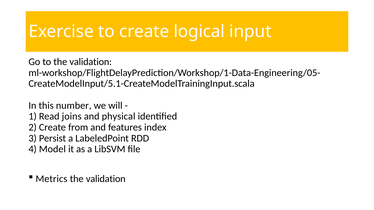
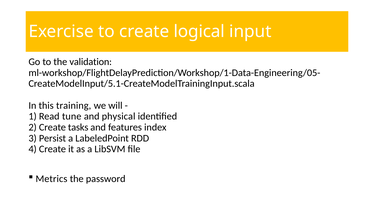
number: number -> training (74, 106)
joins: joins -> tune (72, 117)
from: from -> tasks (78, 128)
4 Model: Model -> Create (52, 149)
validation: validation -> password (106, 179)
